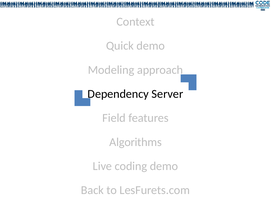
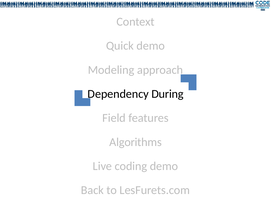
Server: Server -> During (167, 94)
